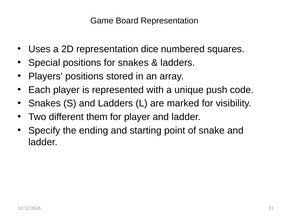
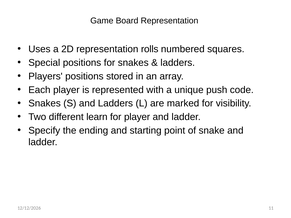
dice: dice -> rolls (150, 49)
them: them -> learn (97, 117)
